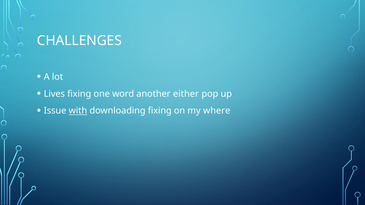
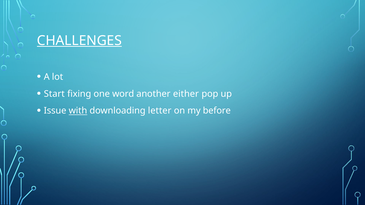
CHALLENGES underline: none -> present (79, 41)
Lives: Lives -> Start (54, 94)
downloading fixing: fixing -> letter (160, 111)
where: where -> before (217, 111)
